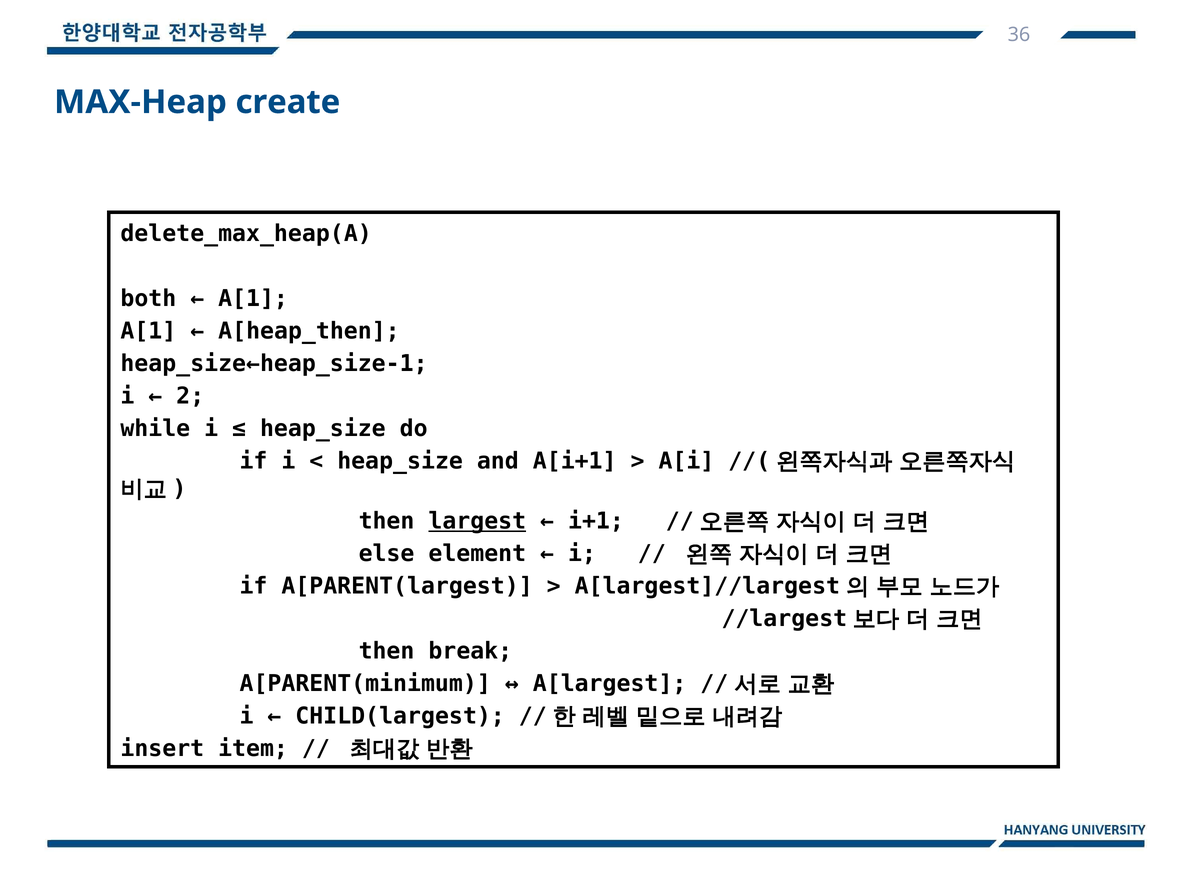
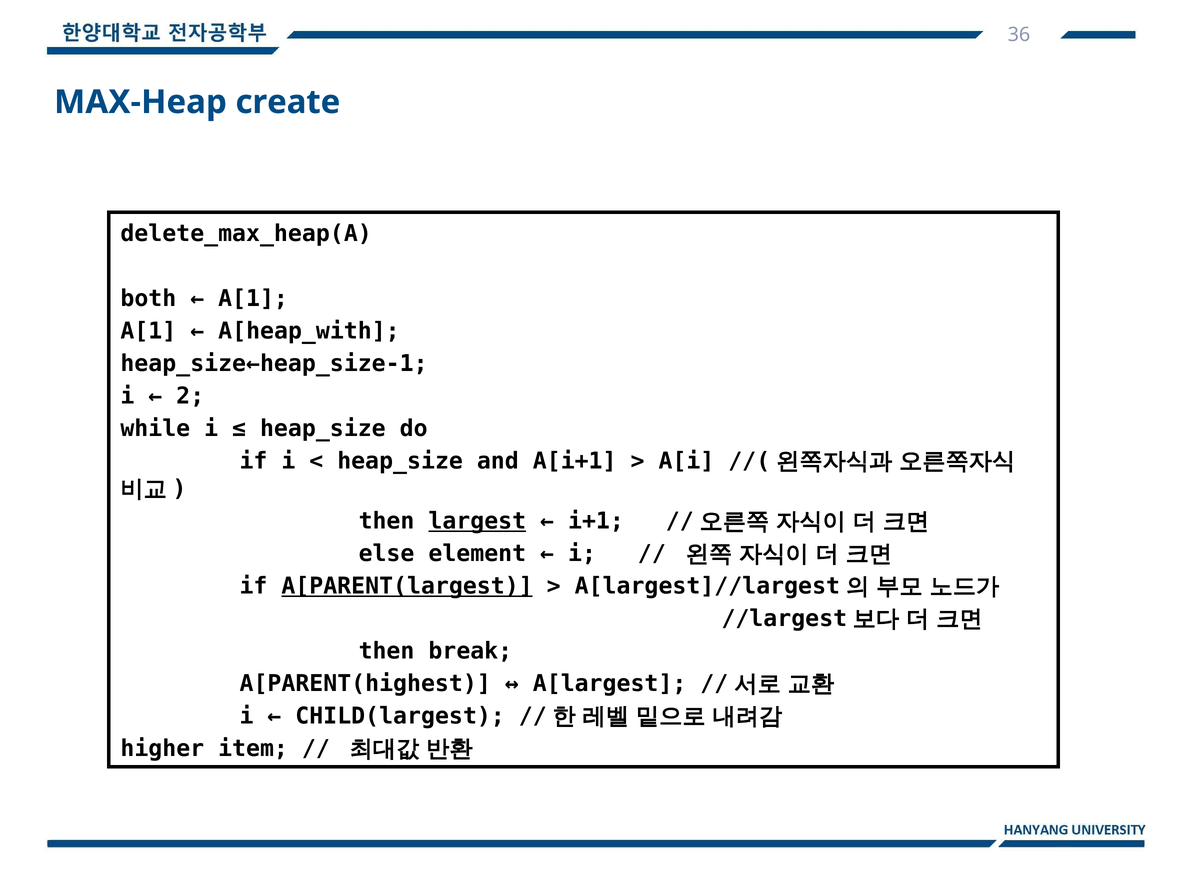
A[heap_then: A[heap_then -> A[heap_with (309, 331)
A[PARENT(largest underline: none -> present (407, 586)
A[PARENT(minimum: A[PARENT(minimum -> A[PARENT(highest (365, 683)
insert: insert -> higher (162, 748)
